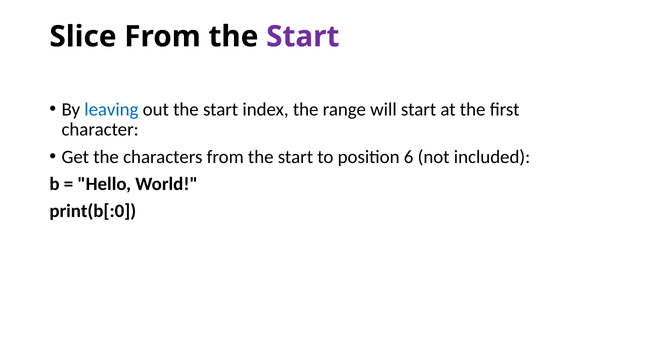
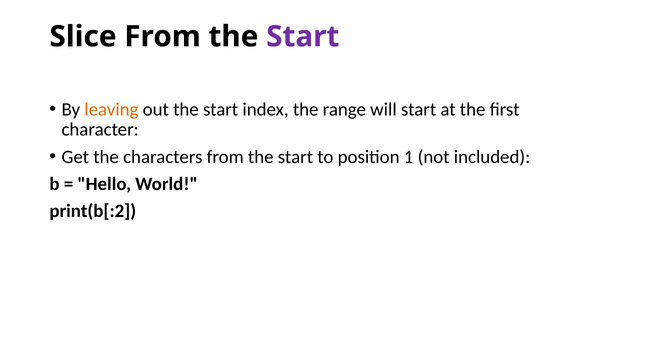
leaving colour: blue -> orange (111, 110)
6: 6 -> 1 (409, 157)
print(b[:0: print(b[:0 -> print(b[:2 (93, 211)
